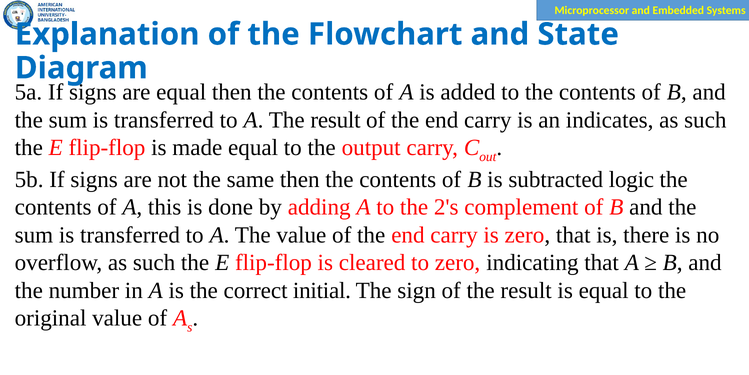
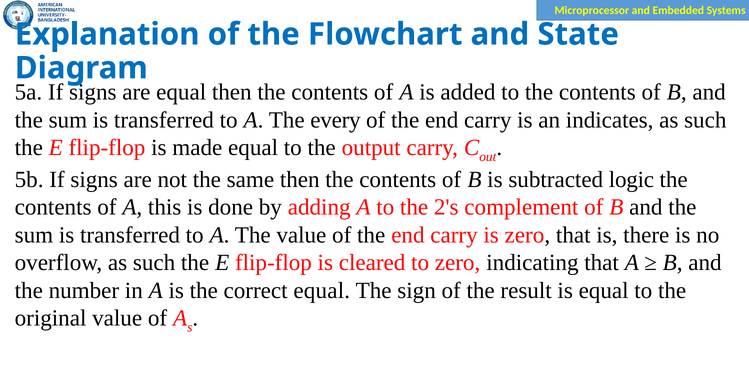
A The result: result -> every (335, 120)
correct initial: initial -> equal (322, 290)
